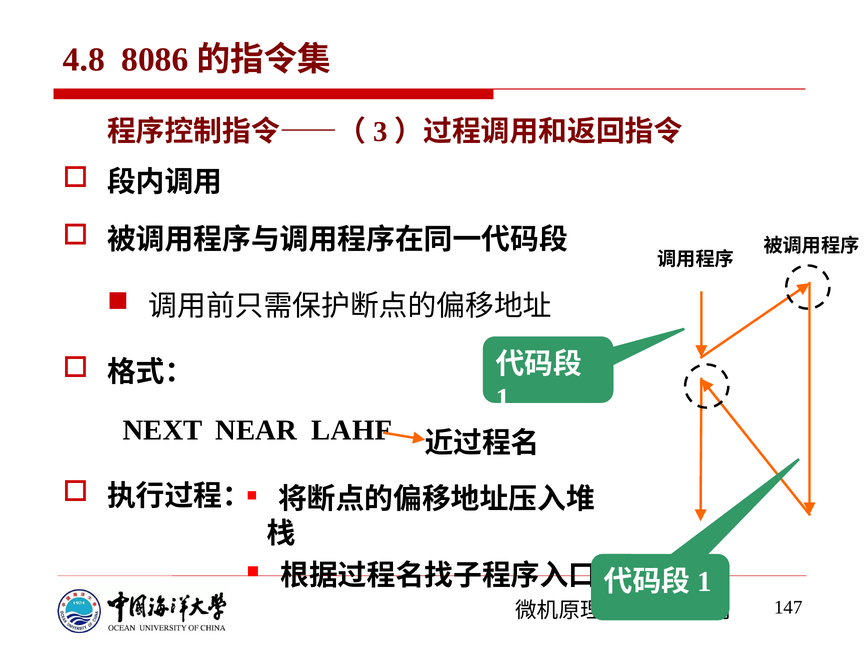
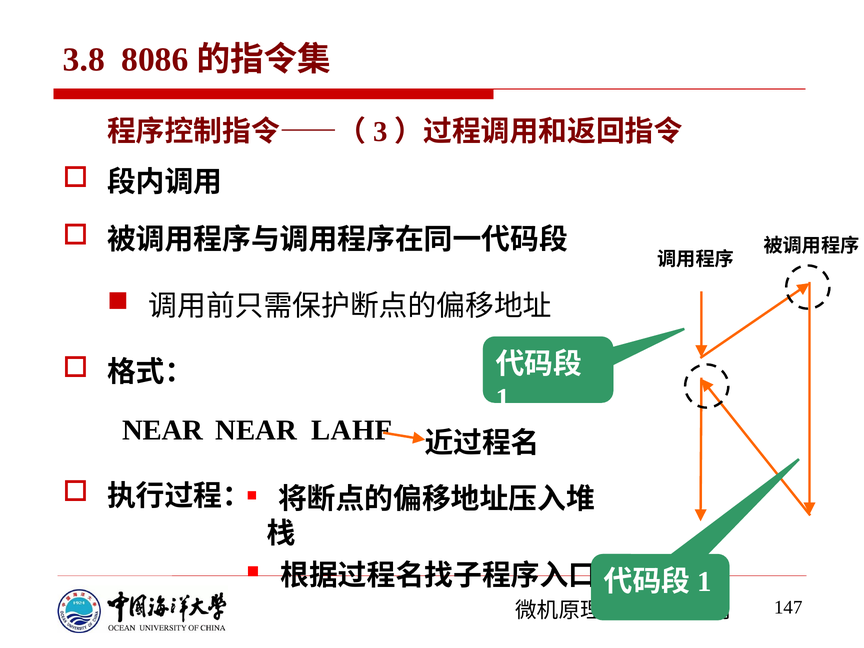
4.8: 4.8 -> 3.8 (84, 60)
NEXT: NEXT -> NEAR (163, 430)
